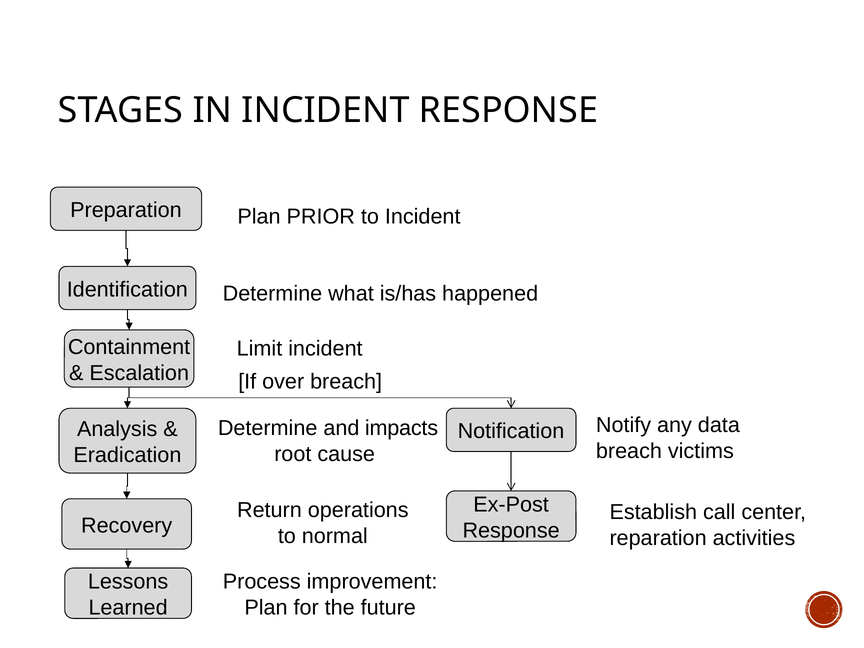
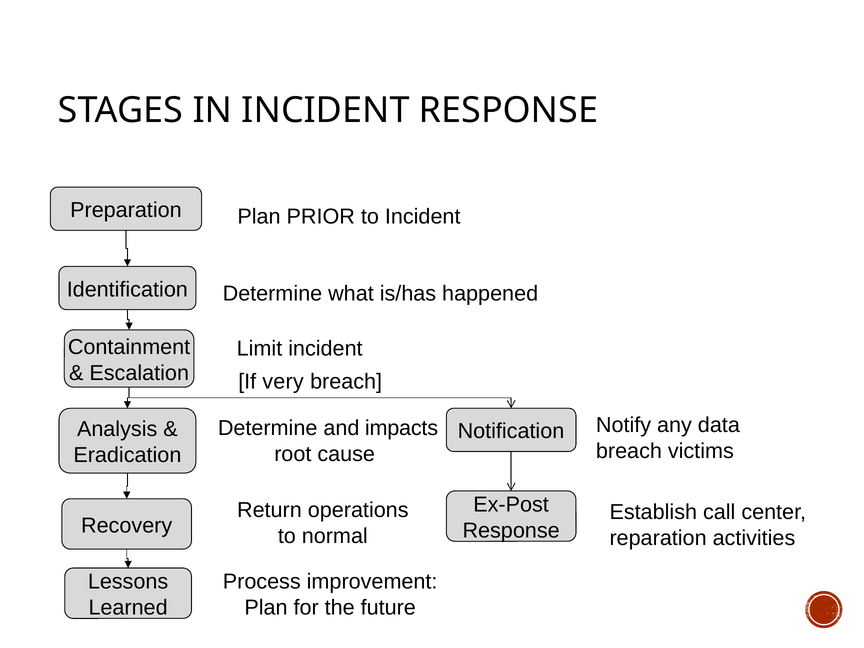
over: over -> very (283, 382)
